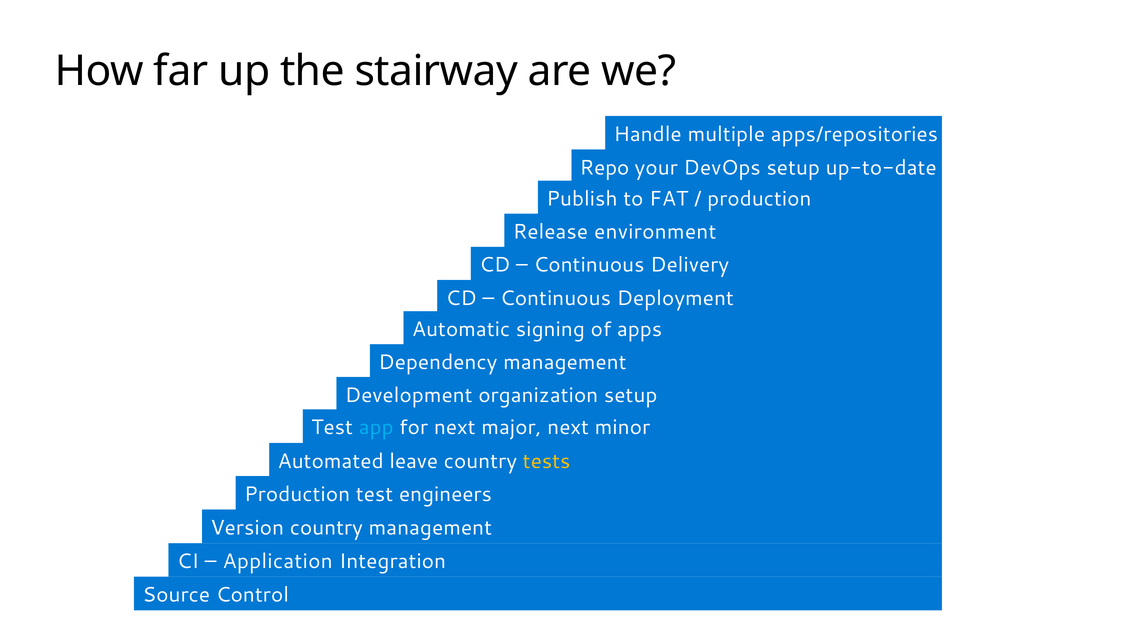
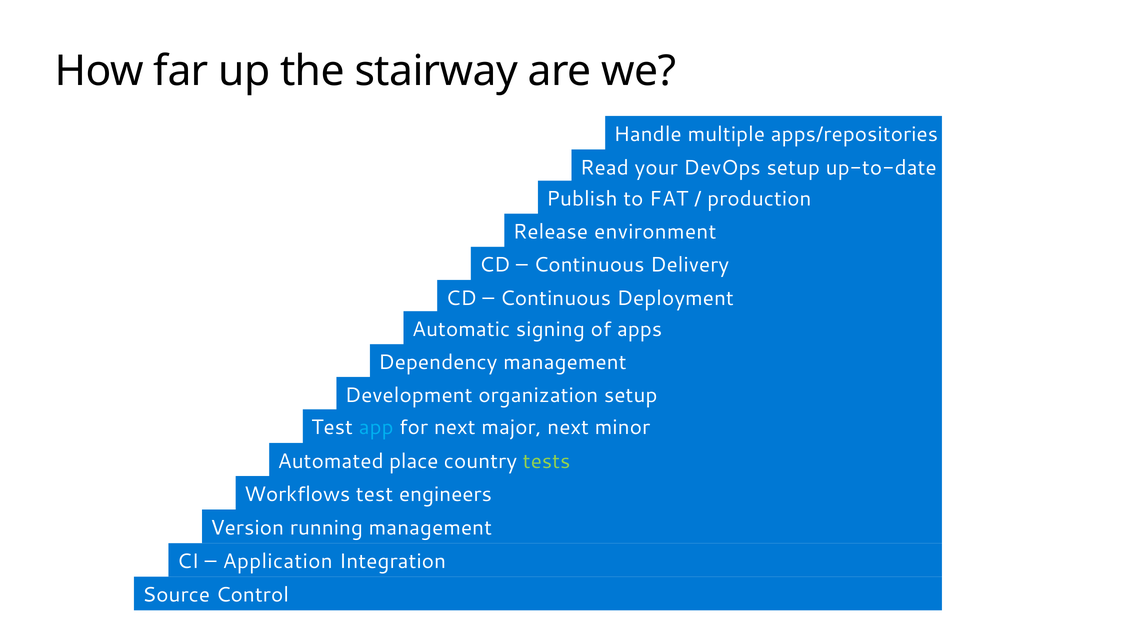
Repo: Repo -> Read (604, 168)
leave: leave -> place (414, 462)
tests colour: yellow -> light green (547, 462)
Production: Production -> Workflows (297, 495)
Version country: country -> running (326, 528)
